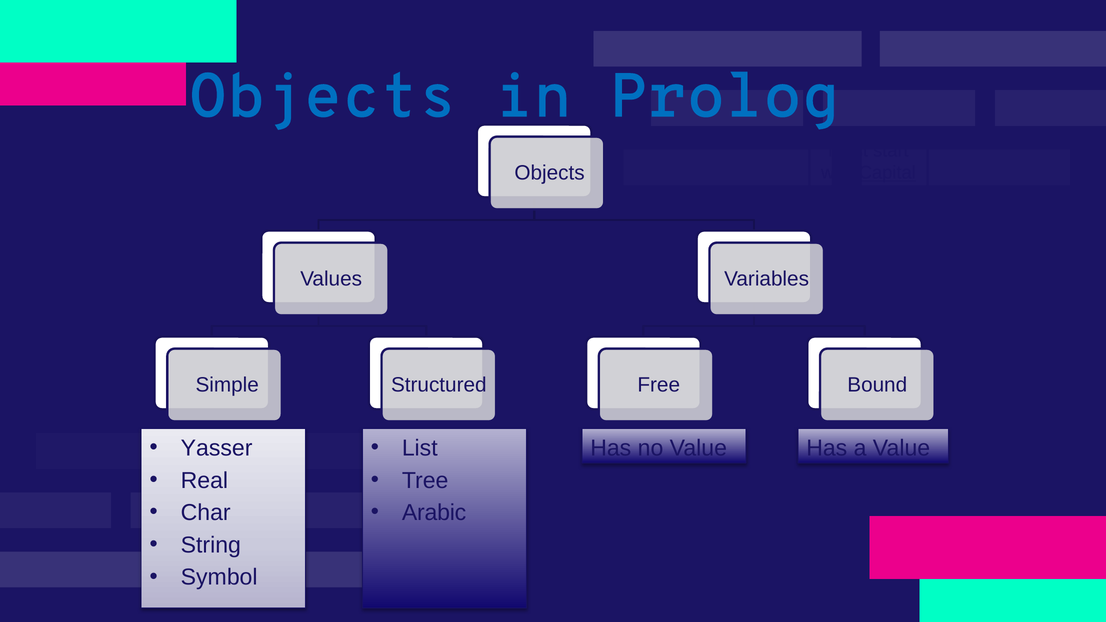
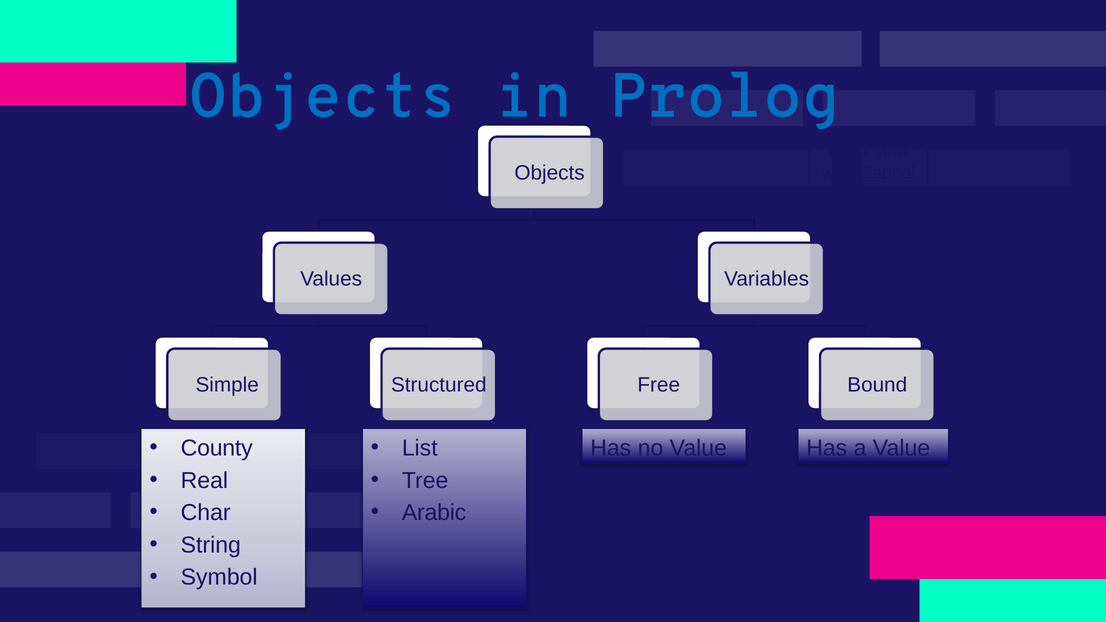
Yasser: Yasser -> County (217, 448)
